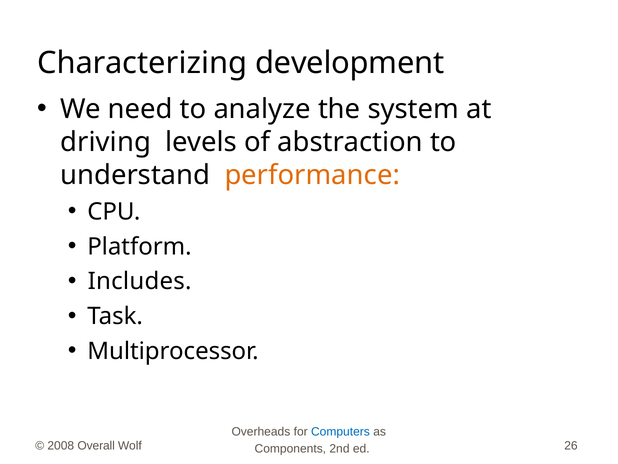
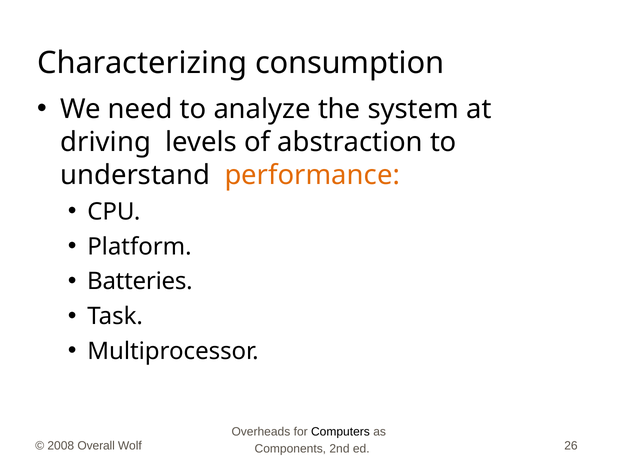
development: development -> consumption (350, 63)
Includes: Includes -> Batteries (140, 281)
Computers colour: blue -> black (340, 431)
